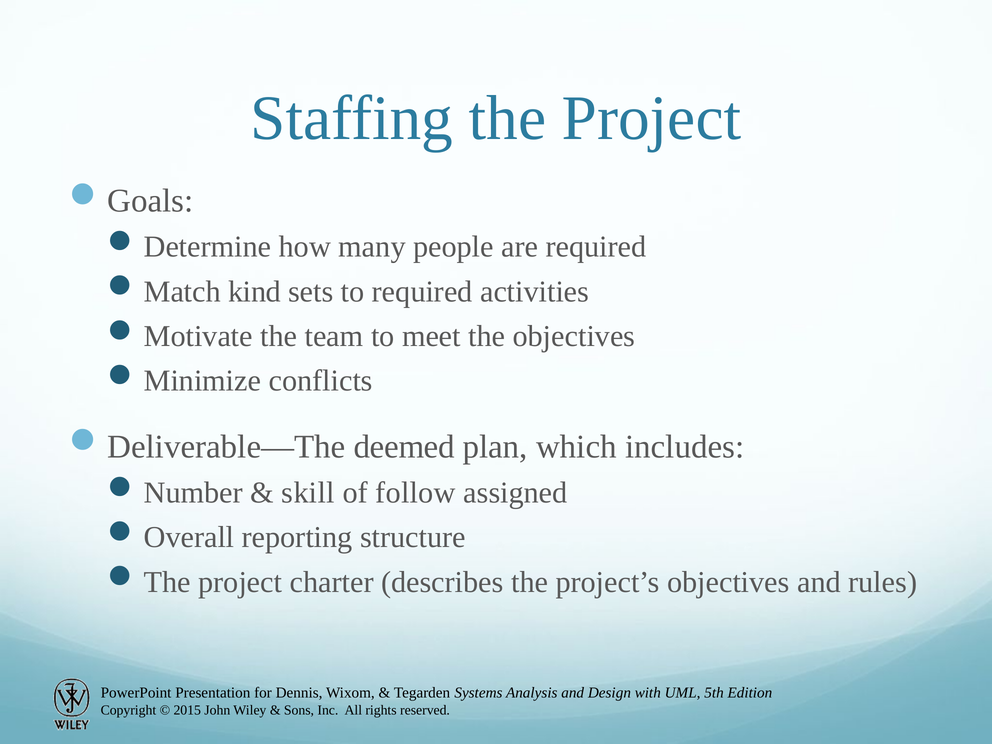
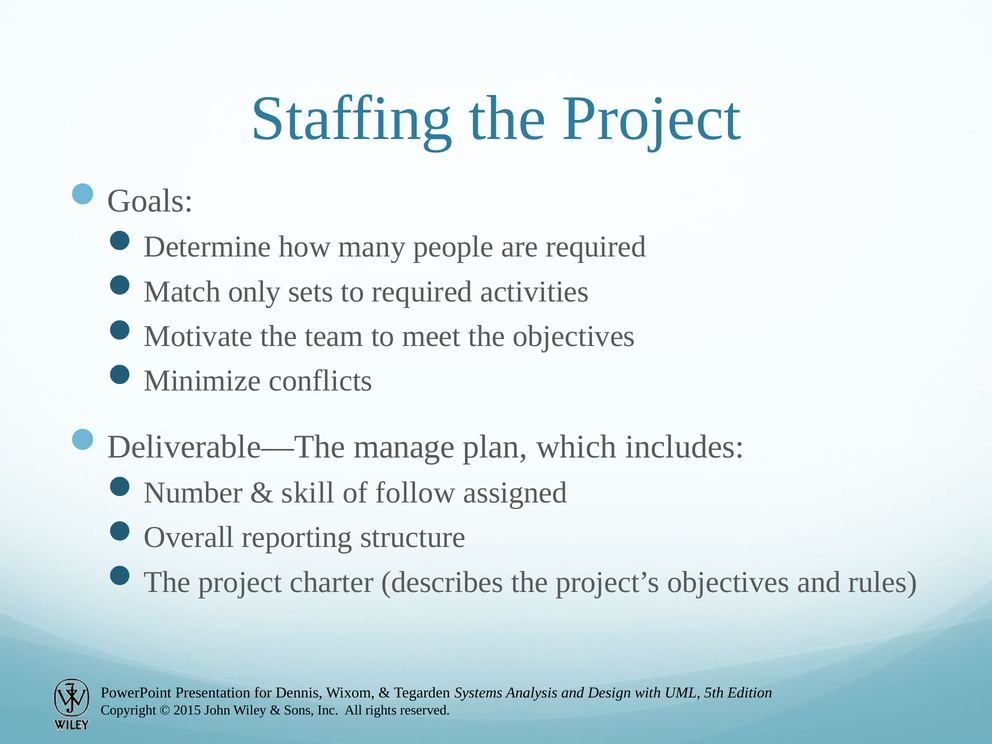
kind: kind -> only (255, 292)
deemed: deemed -> manage (404, 447)
